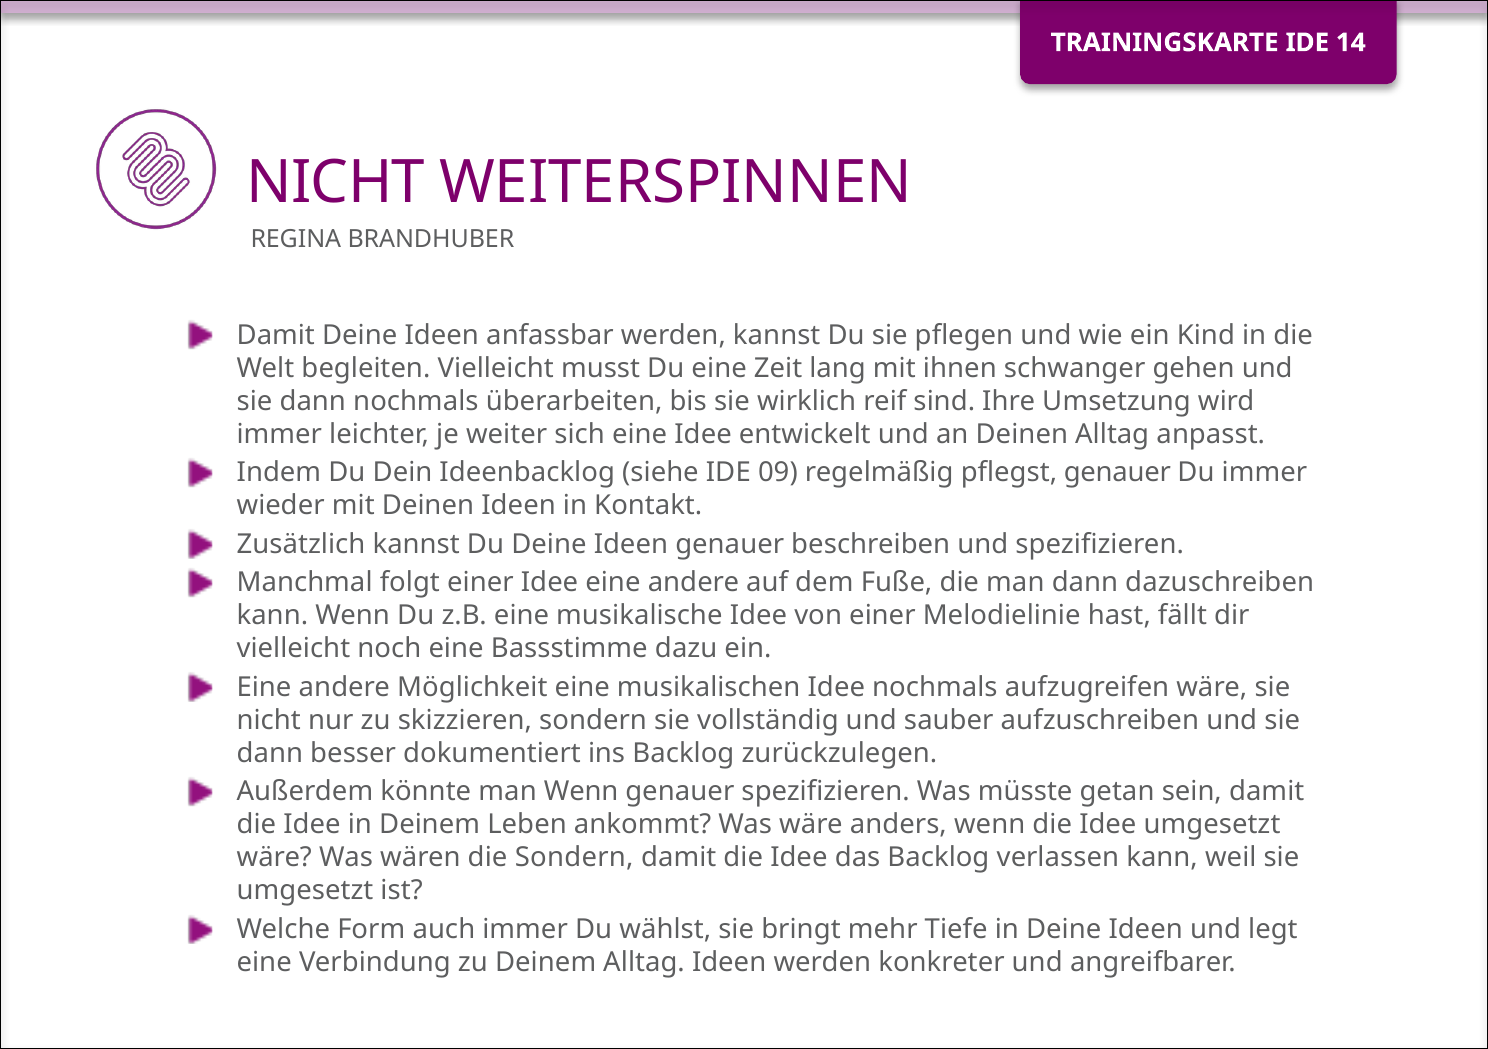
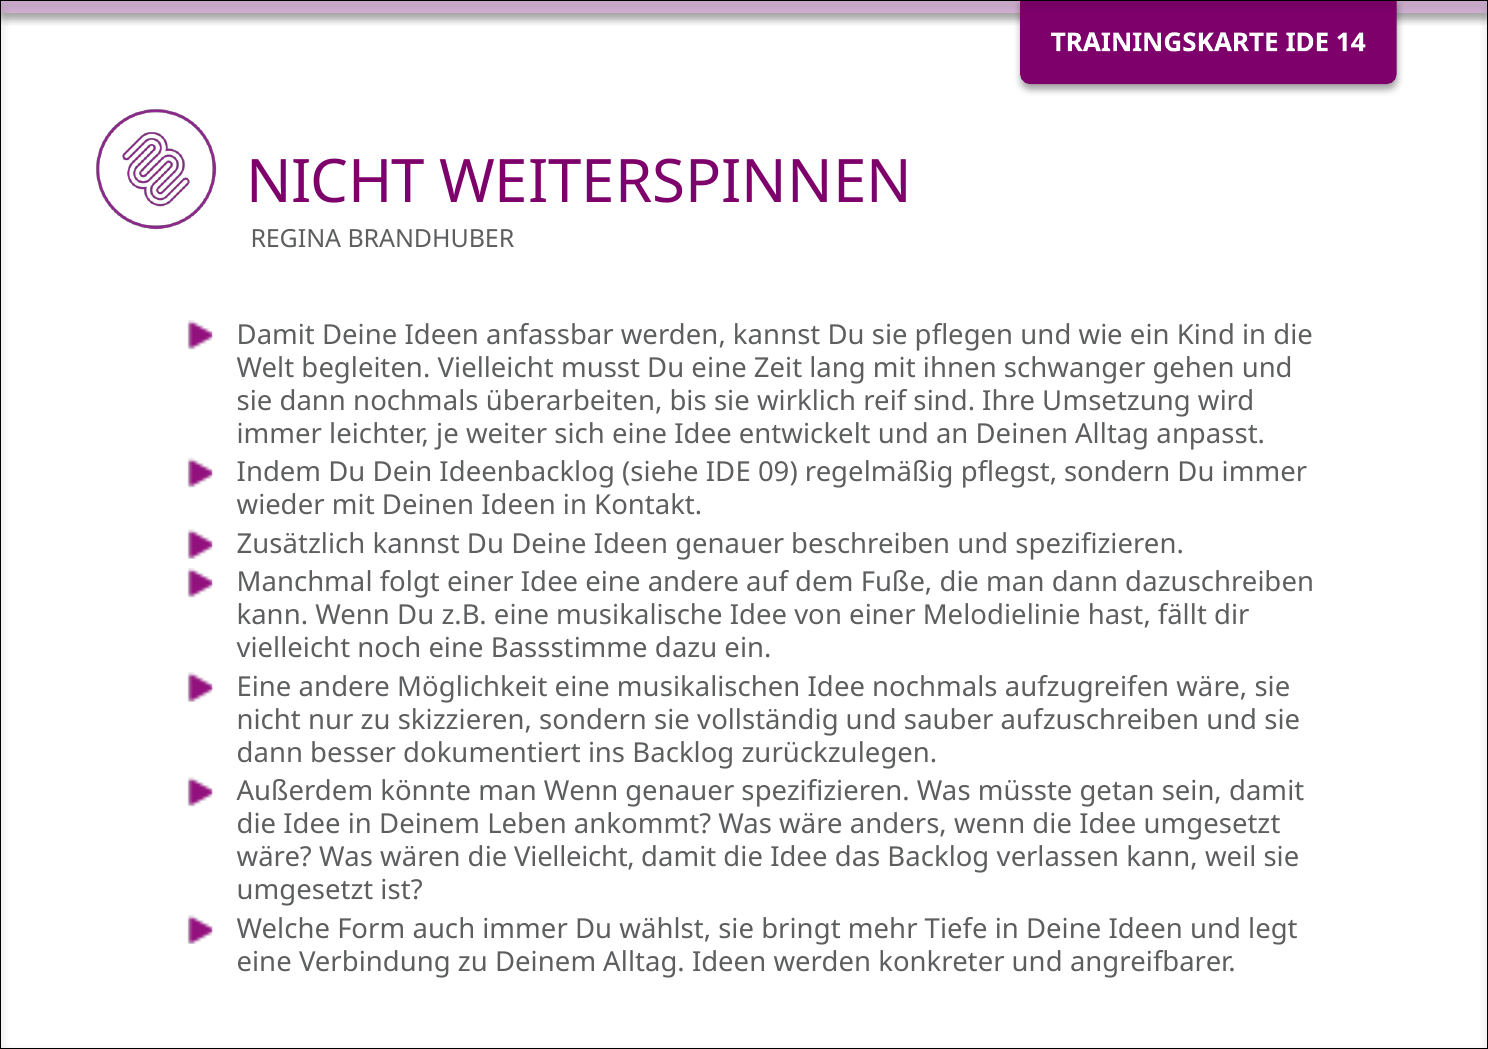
pflegst genauer: genauer -> sondern (1117, 473)
die Sondern: Sondern -> Vielleicht (575, 858)
